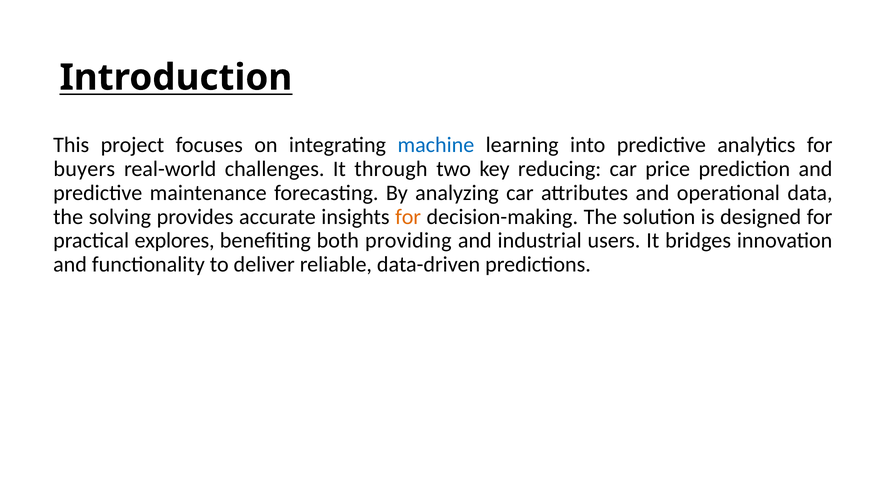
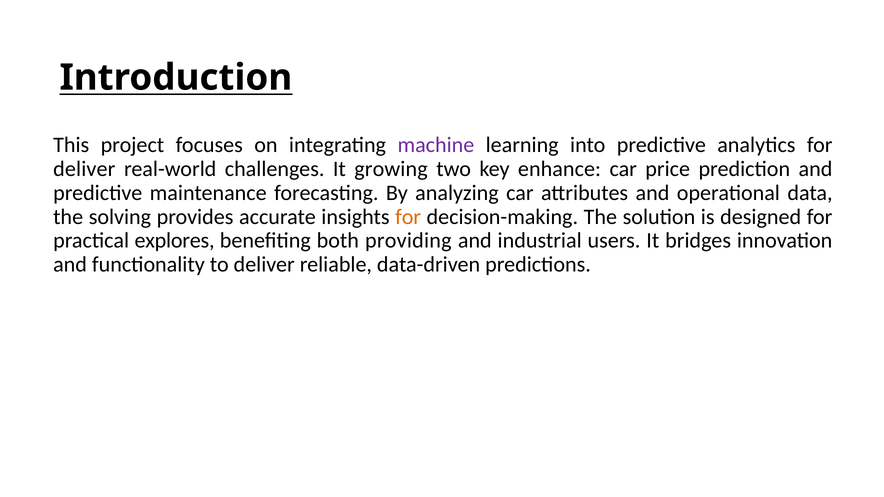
machine colour: blue -> purple (436, 145)
buyers: buyers -> deliver (84, 169)
through: through -> growing (391, 169)
reducing: reducing -> enhance (559, 169)
